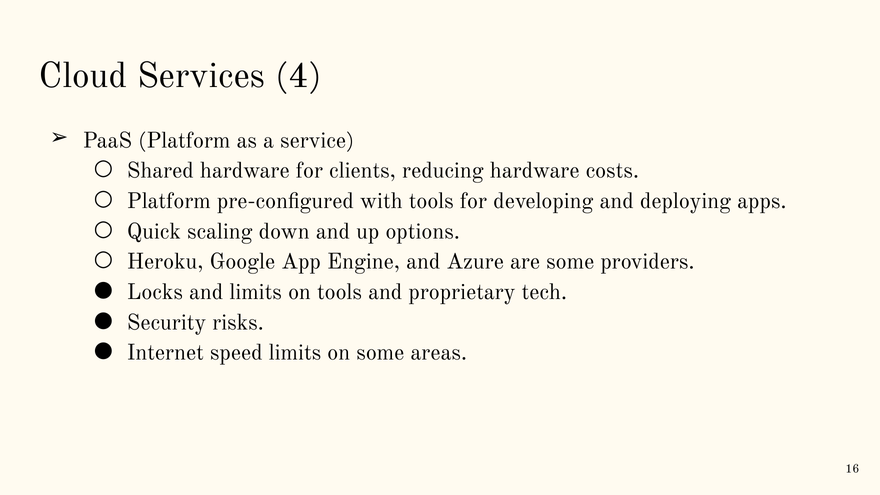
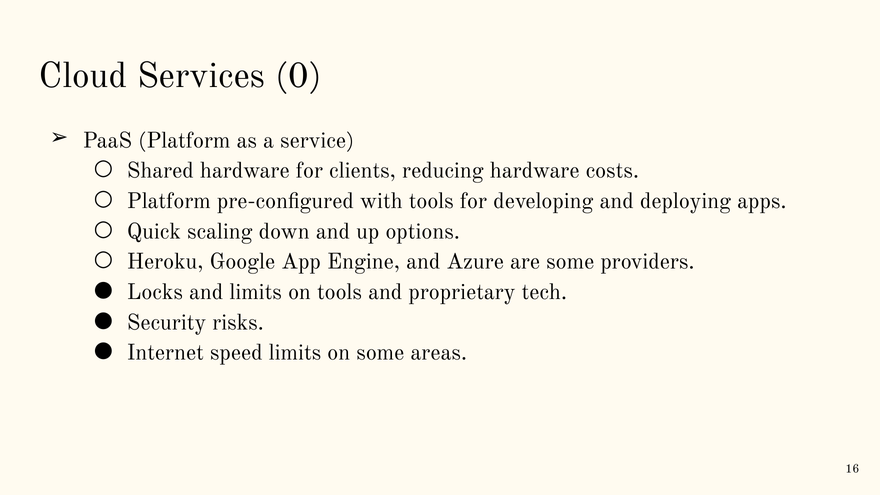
4: 4 -> 0 (299, 75)
